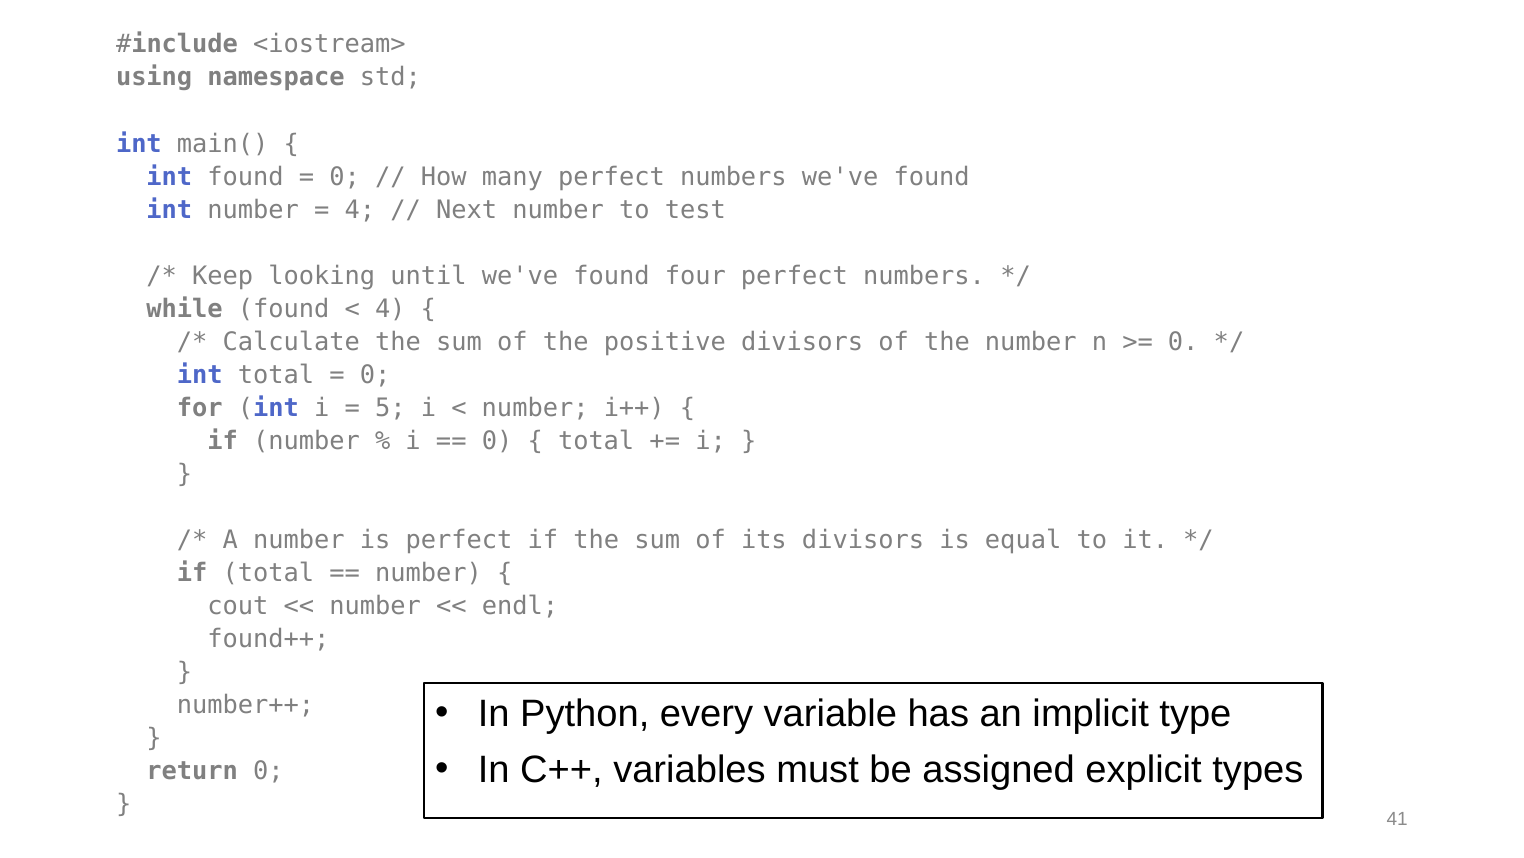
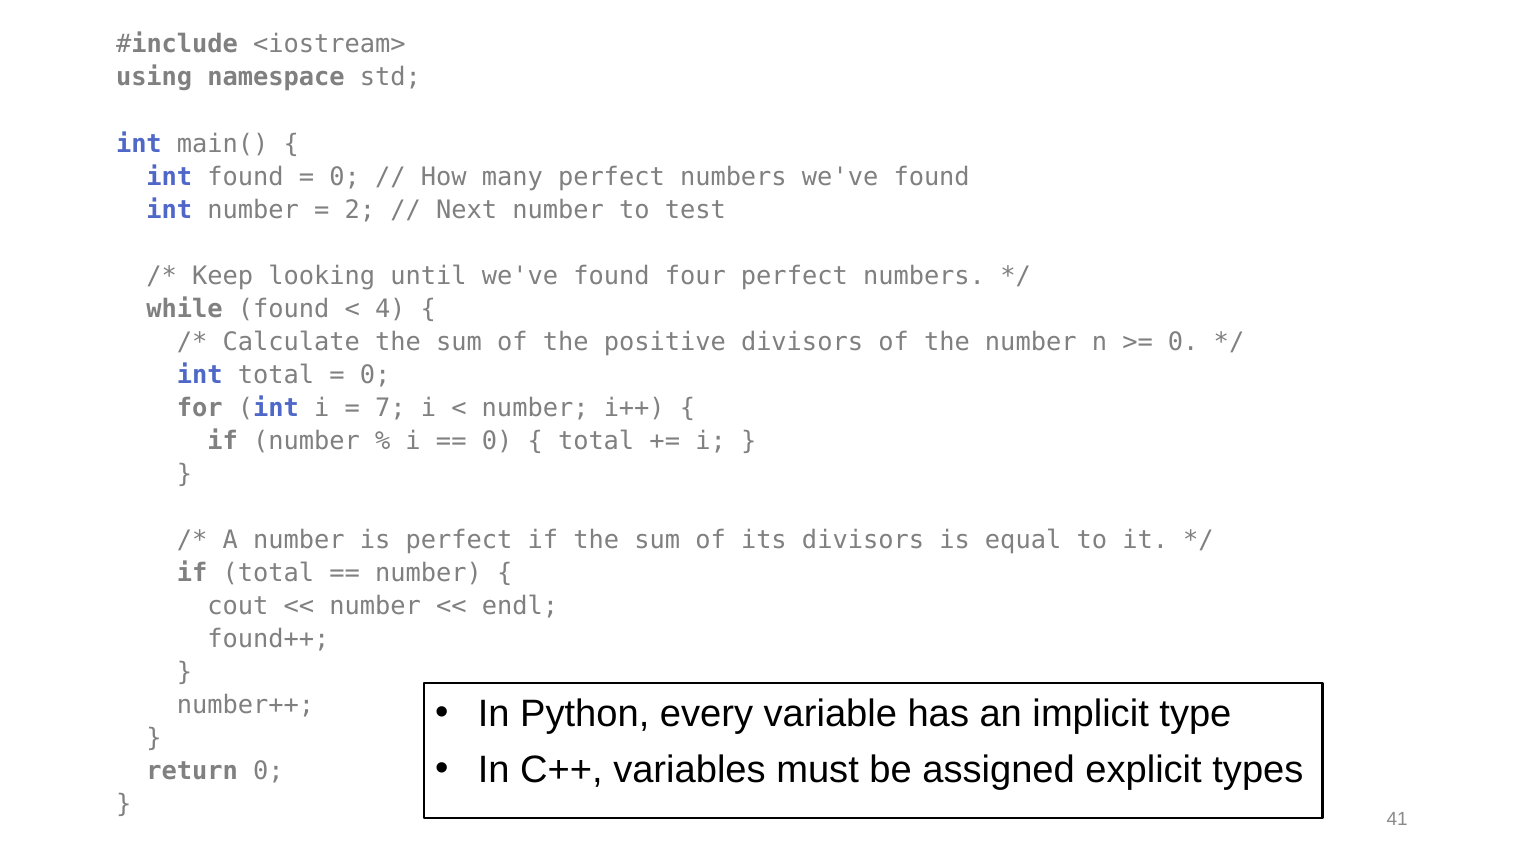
4: 4 -> 2 (360, 209)
5: 5 -> 7 (390, 407)
